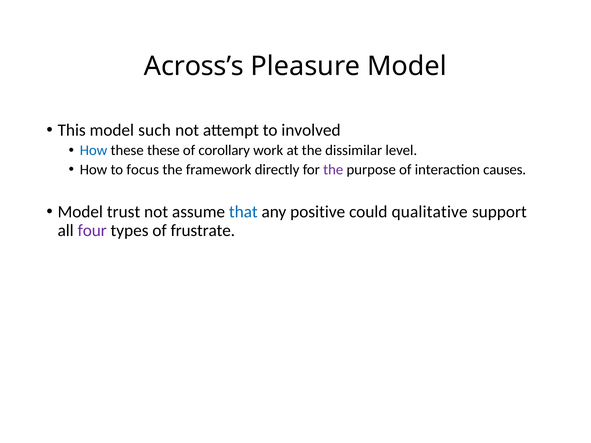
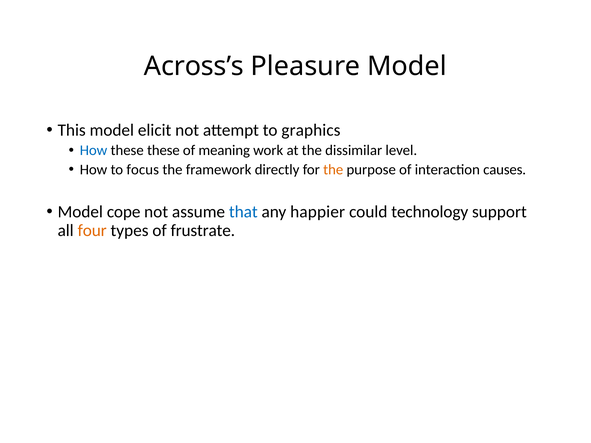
such: such -> elicit (155, 130)
involved: involved -> graphics (311, 130)
corollary: corollary -> meaning (224, 151)
the colour: purple -> orange (333, 170)
trust: trust -> cope (124, 212)
positive: positive -> happier (318, 212)
qualitative: qualitative -> technology (430, 212)
four colour: purple -> orange (92, 231)
